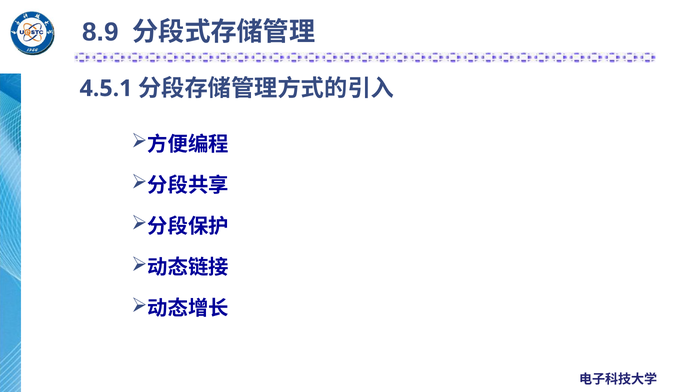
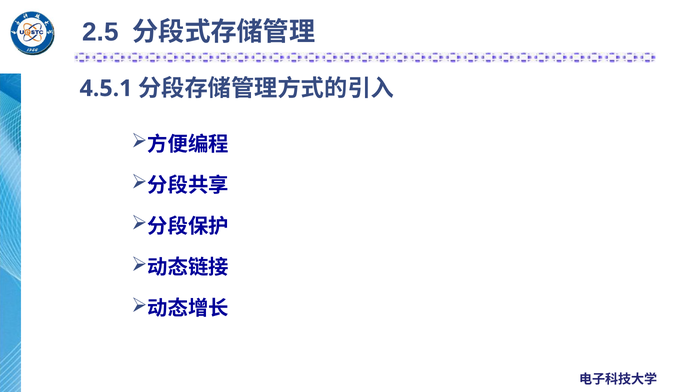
8.9: 8.9 -> 2.5 (101, 32)
